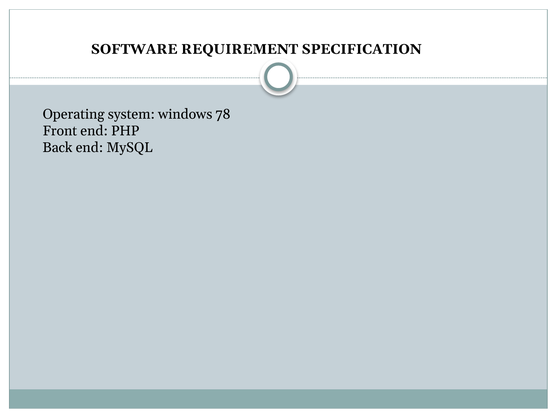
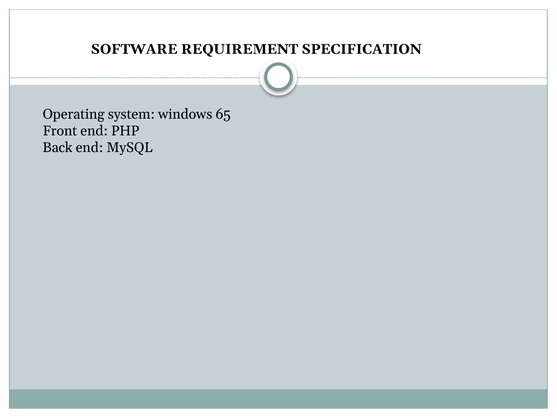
78: 78 -> 65 (223, 114)
